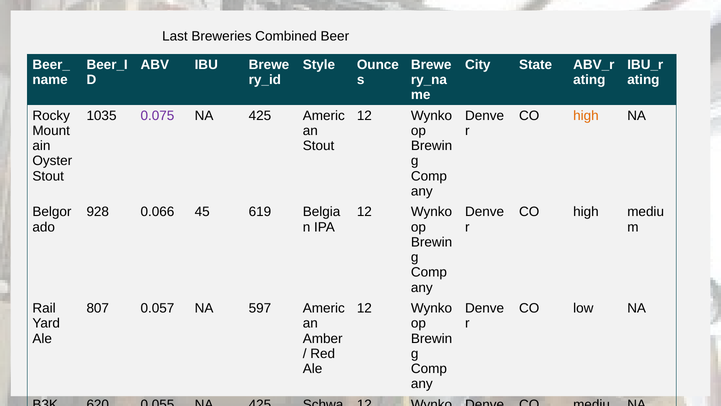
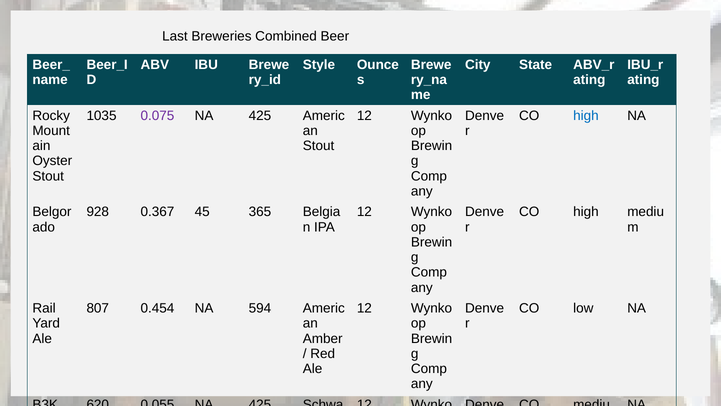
high colour: orange -> blue (586, 115)
0.066: 0.066 -> 0.367 (157, 212)
619: 619 -> 365 (260, 212)
0.057: 0.057 -> 0.454 (157, 308)
597: 597 -> 594 (260, 308)
